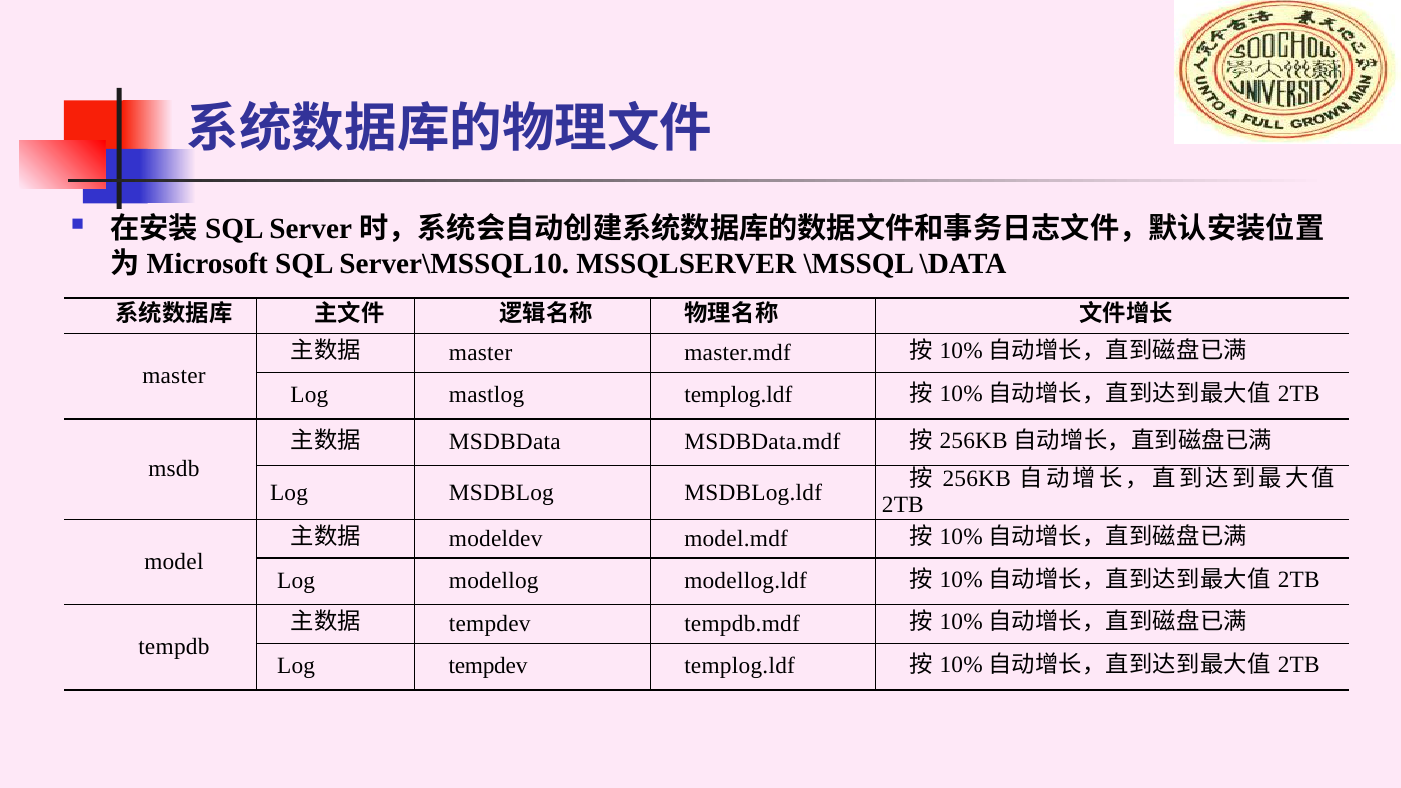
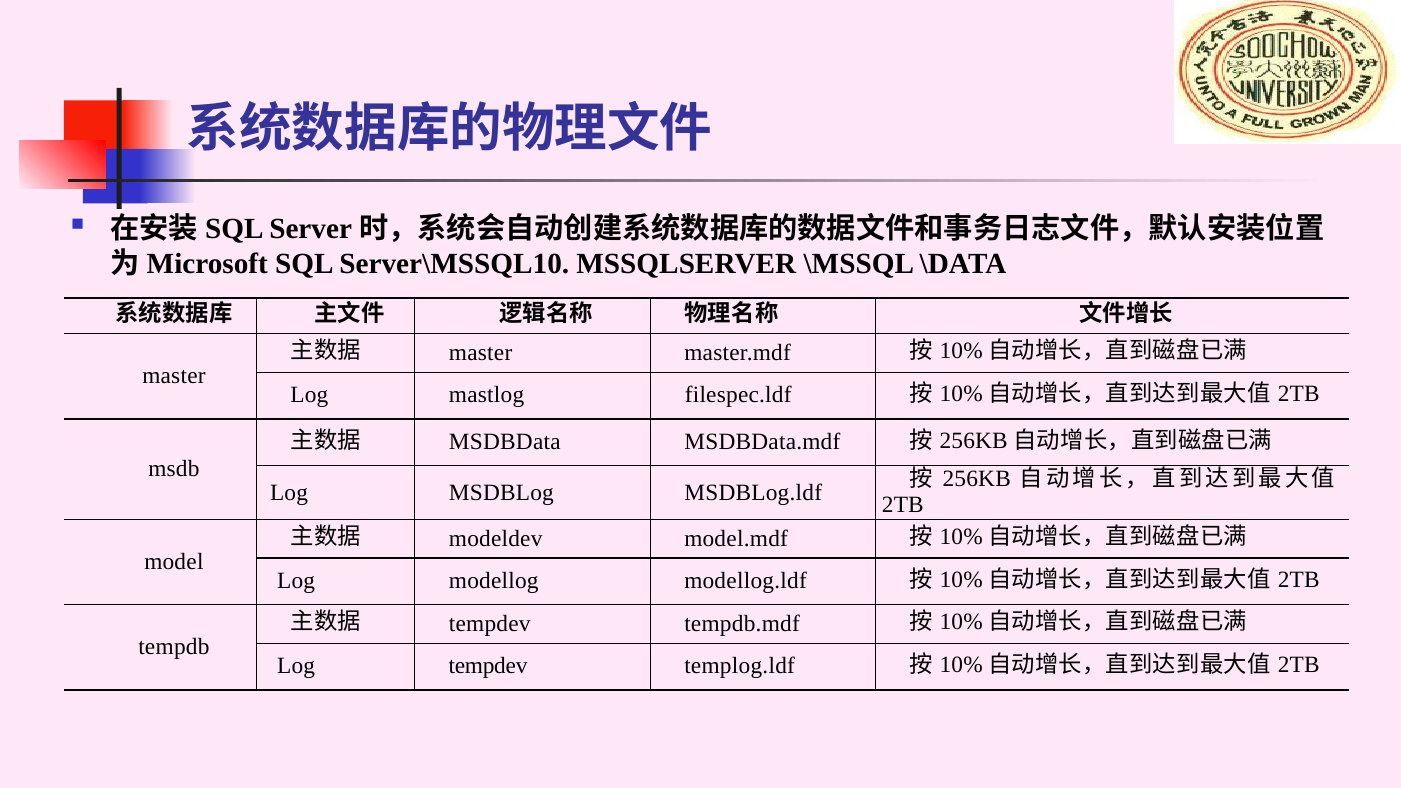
mastlog templog.ldf: templog.ldf -> filespec.ldf (738, 395)
